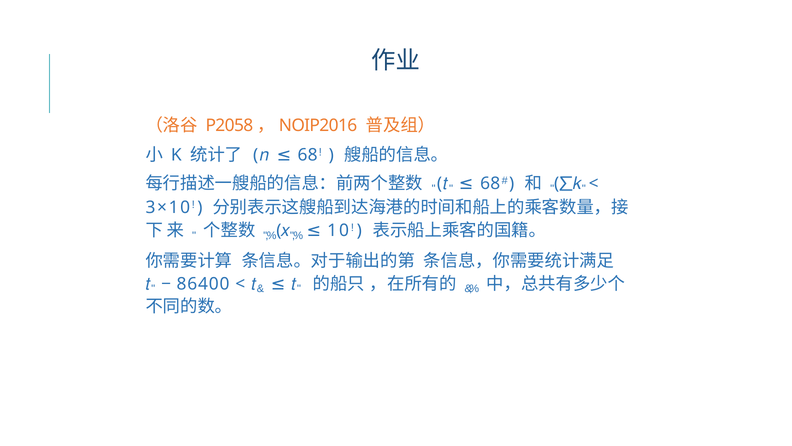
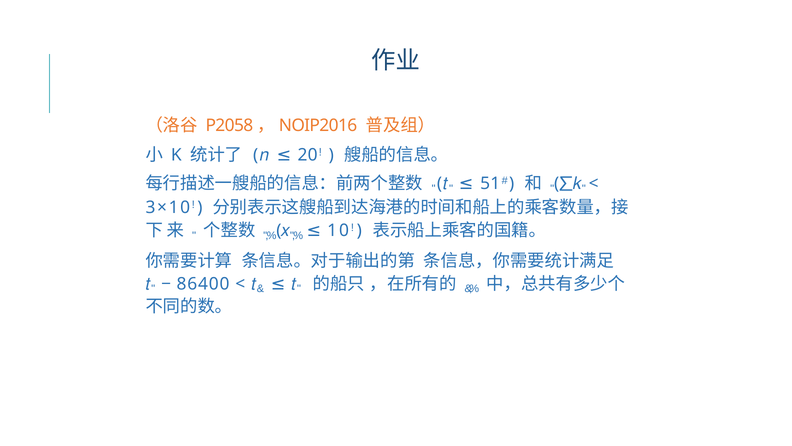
68: 68 -> 20 (308, 155)
68: 68 -> 51 (490, 183)
